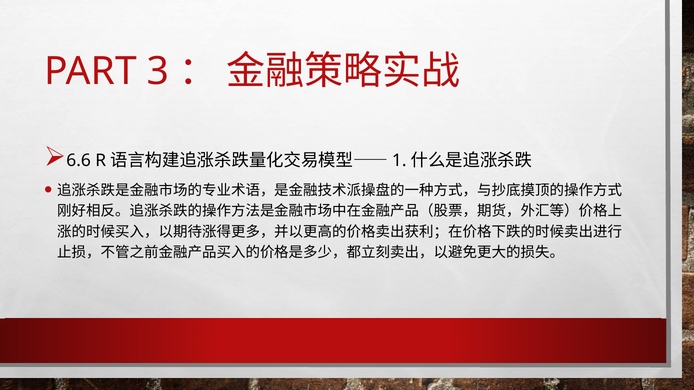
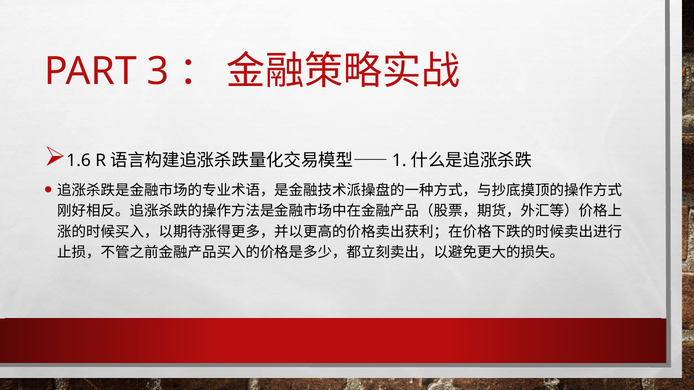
6.6: 6.6 -> 1.6 (79, 161)
